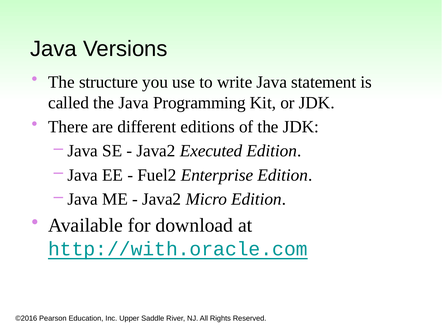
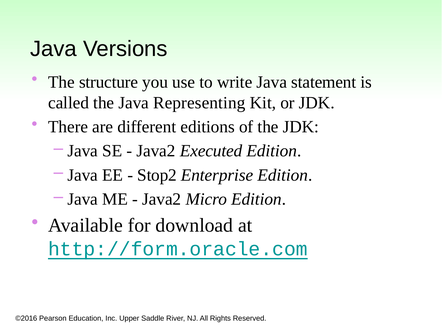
Programming: Programming -> Representing (199, 103)
Fuel2: Fuel2 -> Stop2 (157, 175)
http://with.oracle.com: http://with.oracle.com -> http://form.oracle.com (178, 249)
